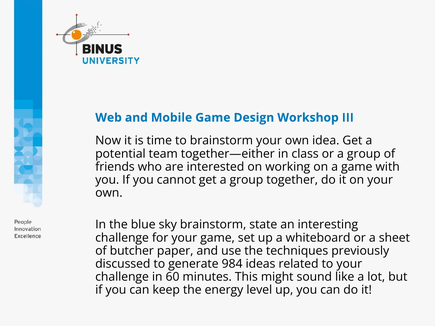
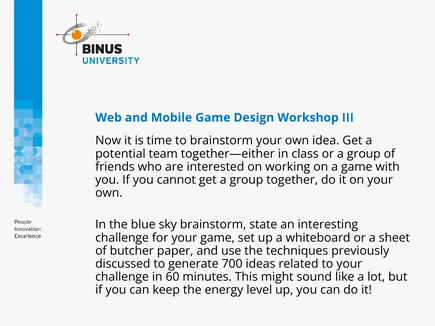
984: 984 -> 700 (232, 264)
